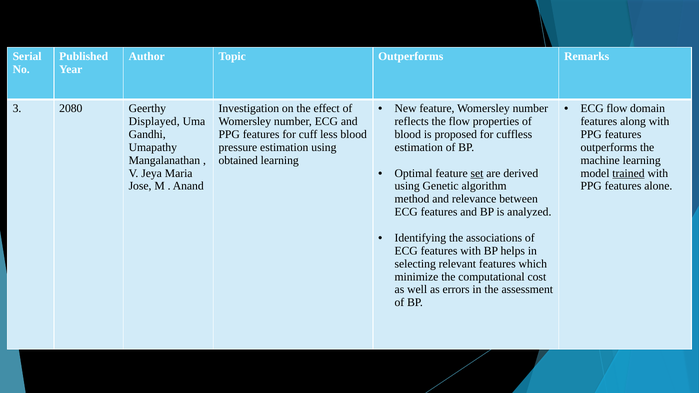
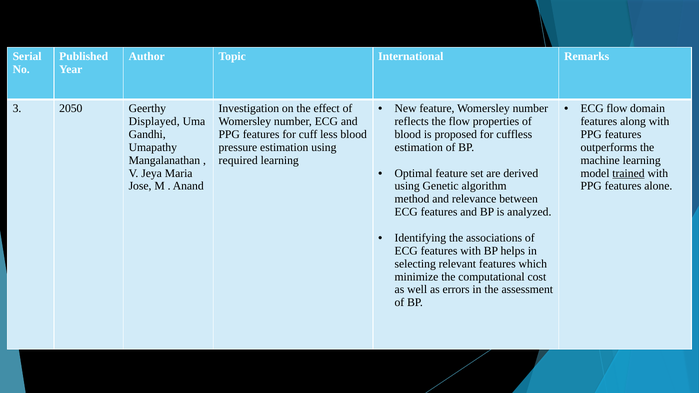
Topic Outperforms: Outperforms -> International (411, 57)
2080: 2080 -> 2050 (71, 109)
obtained: obtained -> required (238, 160)
set underline: present -> none (477, 173)
